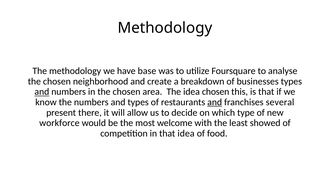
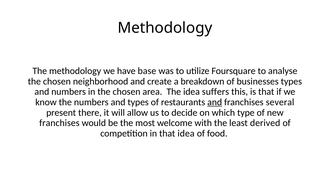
and underline: present -> none (42, 92)
idea chosen: chosen -> suffers (216, 92)
workforce: workforce -> franchises (59, 123)
showed: showed -> derived (265, 123)
